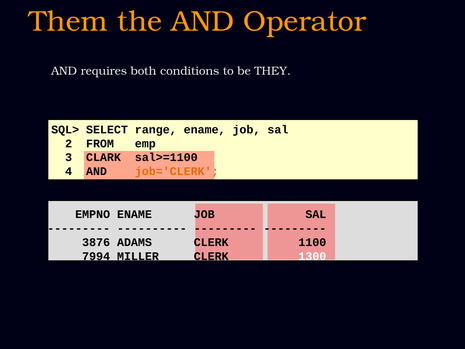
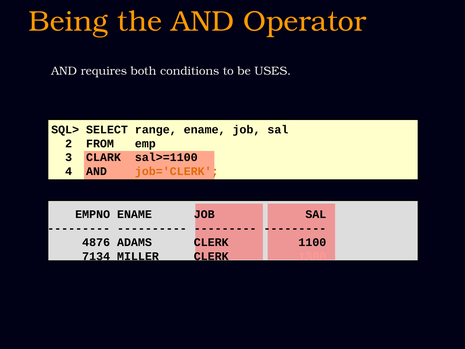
Them: Them -> Being (68, 21)
THEY: THEY -> USES (273, 71)
3876: 3876 -> 4876 (96, 242)
7994: 7994 -> 7134 (96, 256)
1300 colour: white -> pink (312, 256)
